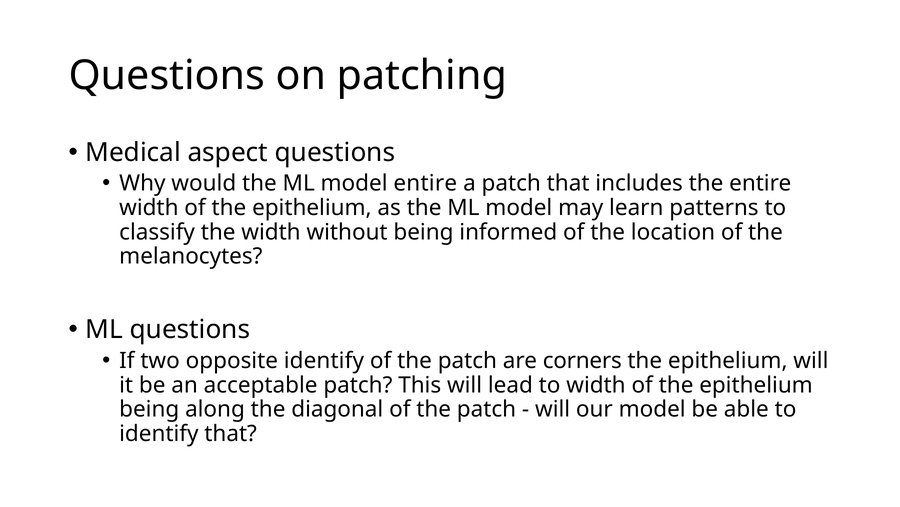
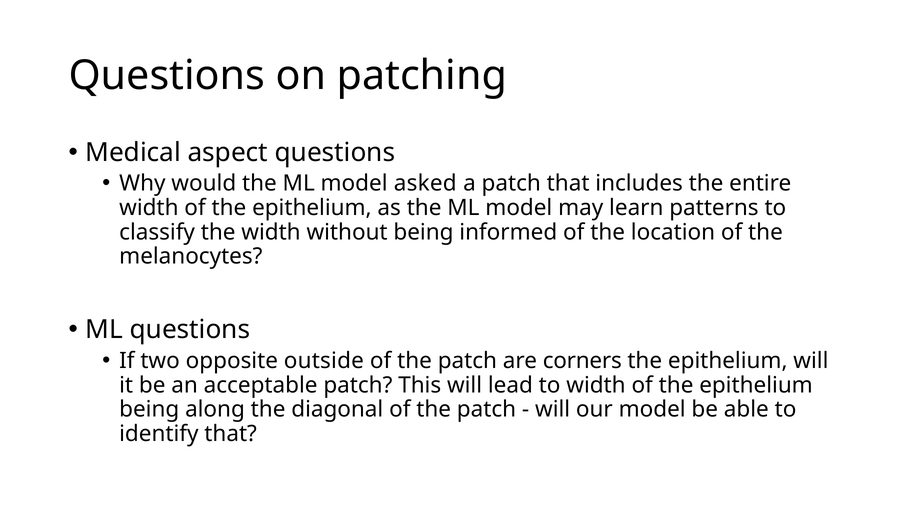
model entire: entire -> asked (425, 183)
opposite identify: identify -> outside (324, 360)
